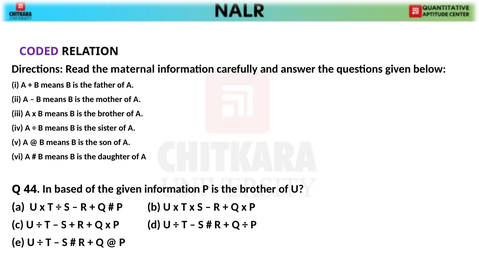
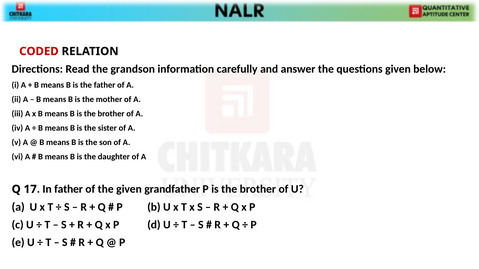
CODED colour: purple -> red (39, 51)
maternal: maternal -> grandson (133, 69)
44: 44 -> 17 (30, 190)
In based: based -> father (69, 190)
given information: information -> grandfather (172, 190)
